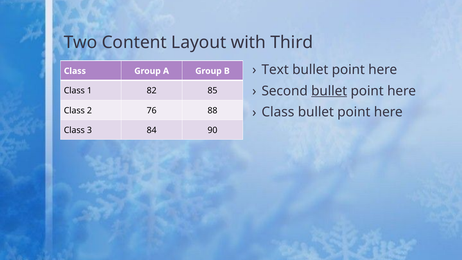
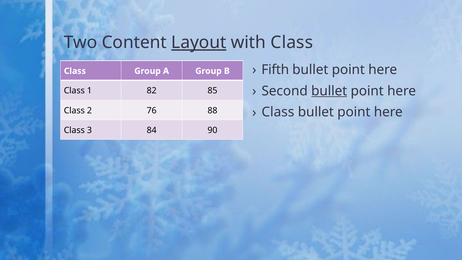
Layout underline: none -> present (199, 43)
with Third: Third -> Class (292, 43)
Text: Text -> Fifth (275, 70)
